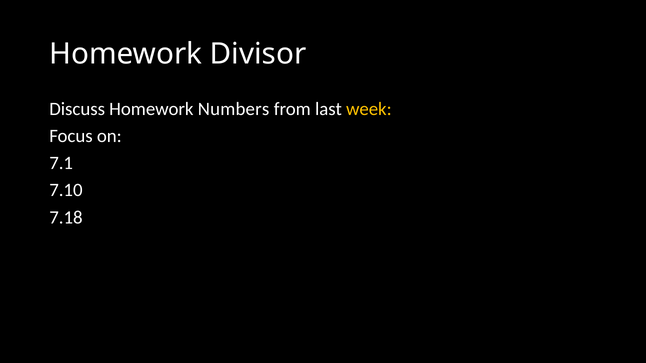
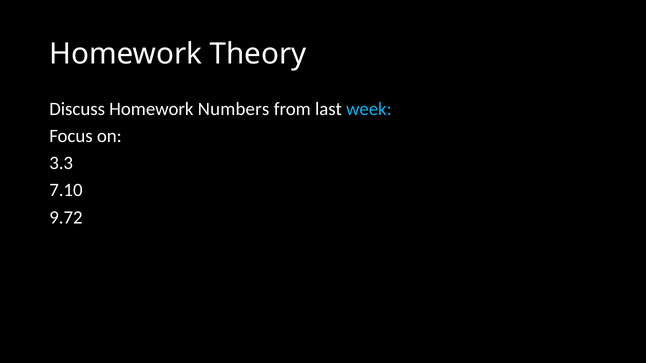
Divisor: Divisor -> Theory (258, 54)
week colour: yellow -> light blue (369, 109)
7.1: 7.1 -> 3.3 (61, 163)
7.18: 7.18 -> 9.72 (66, 218)
